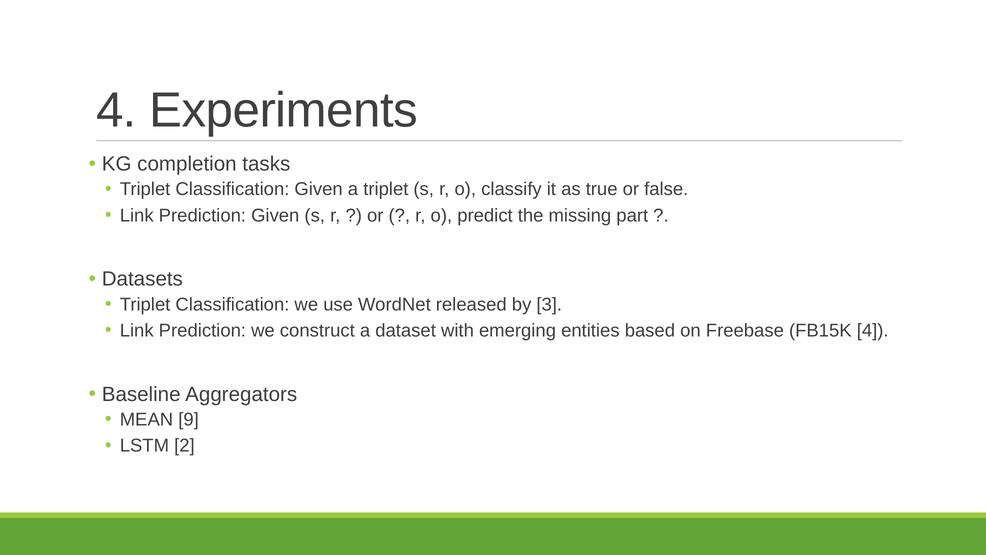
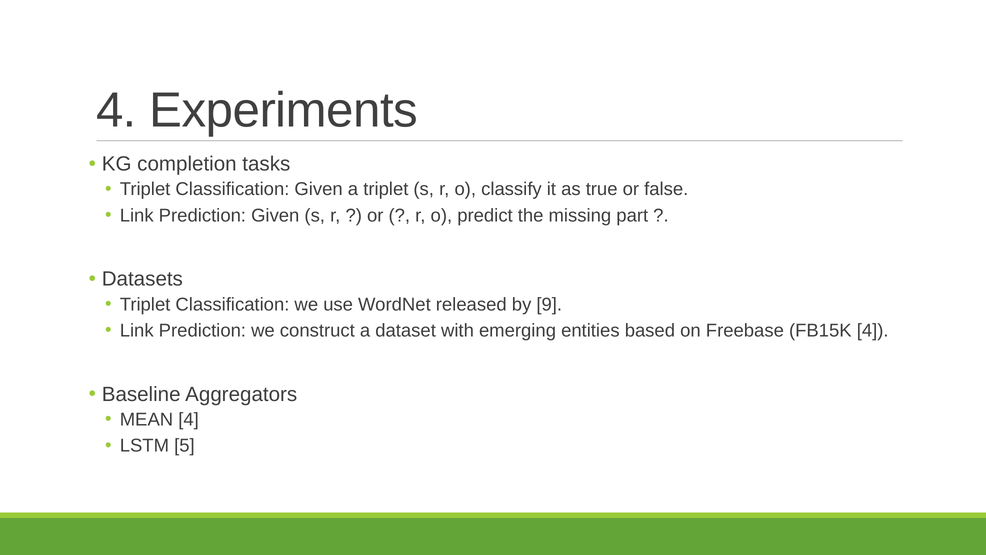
3: 3 -> 9 (549, 304)
MEAN 9: 9 -> 4 (189, 419)
2: 2 -> 5 (184, 445)
